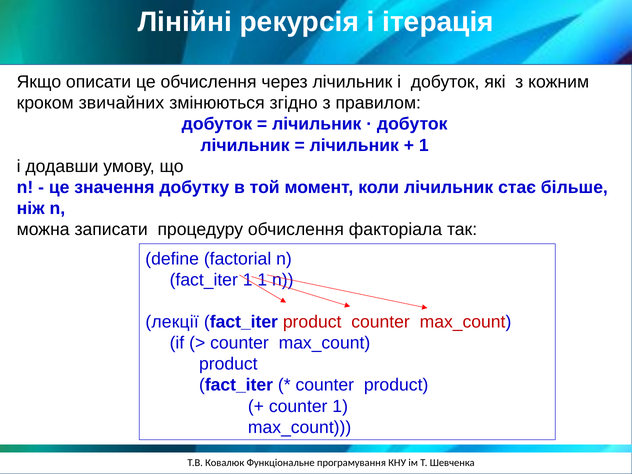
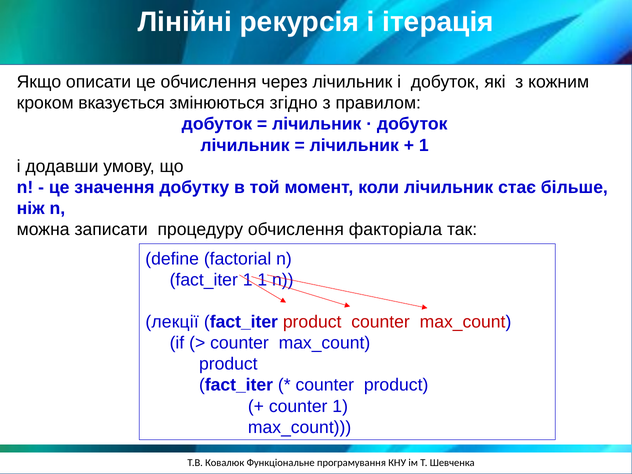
звичайних: звичайних -> вказується (122, 103)
